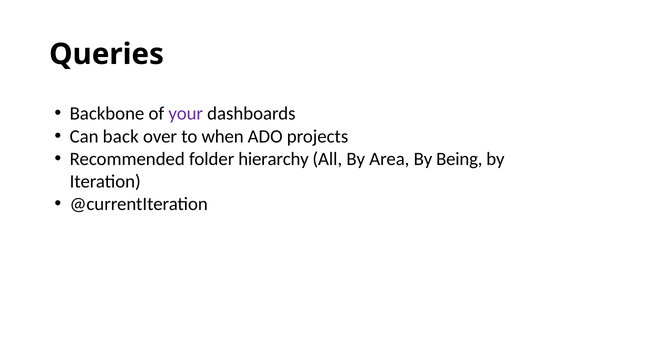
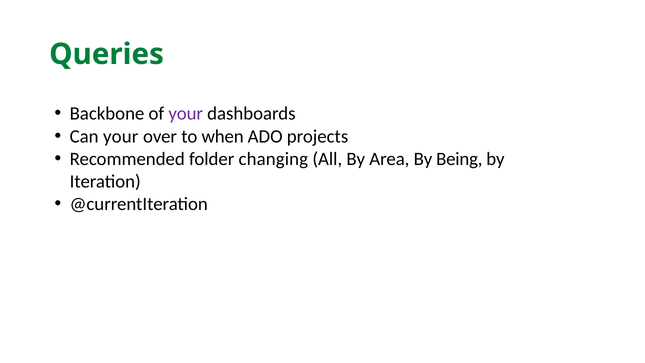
Queries colour: black -> green (107, 54)
Can back: back -> your (121, 136)
hierarchy: hierarchy -> changing (273, 159)
